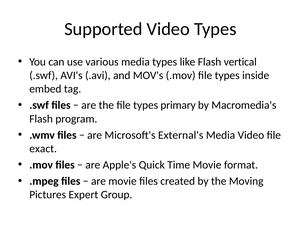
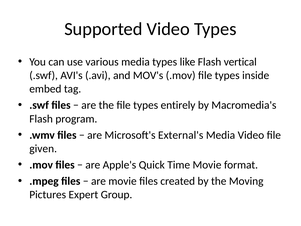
primary: primary -> entirely (178, 105)
exact: exact -> given (43, 148)
